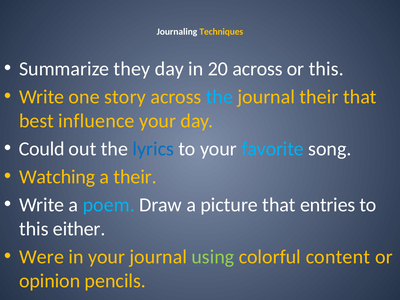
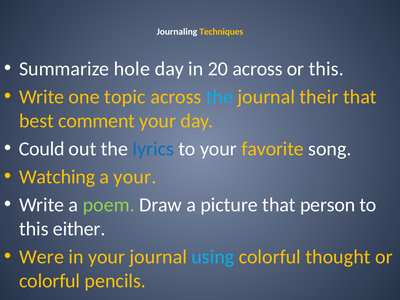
they: they -> hole (132, 69)
story: story -> topic (125, 97)
influence: influence -> comment (97, 121)
favorite colour: light blue -> yellow (273, 149)
a their: their -> your (135, 177)
poem colour: light blue -> light green (109, 205)
entries: entries -> person (328, 205)
using colour: light green -> light blue (213, 257)
content: content -> thought (338, 257)
opinion: opinion -> colorful (50, 281)
